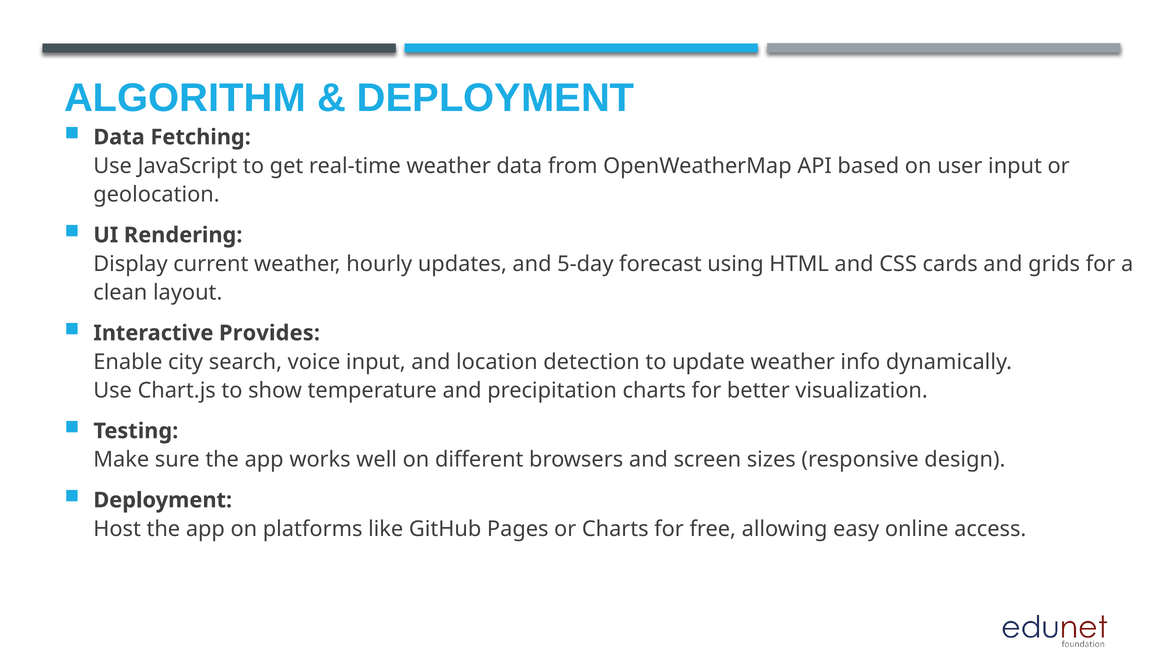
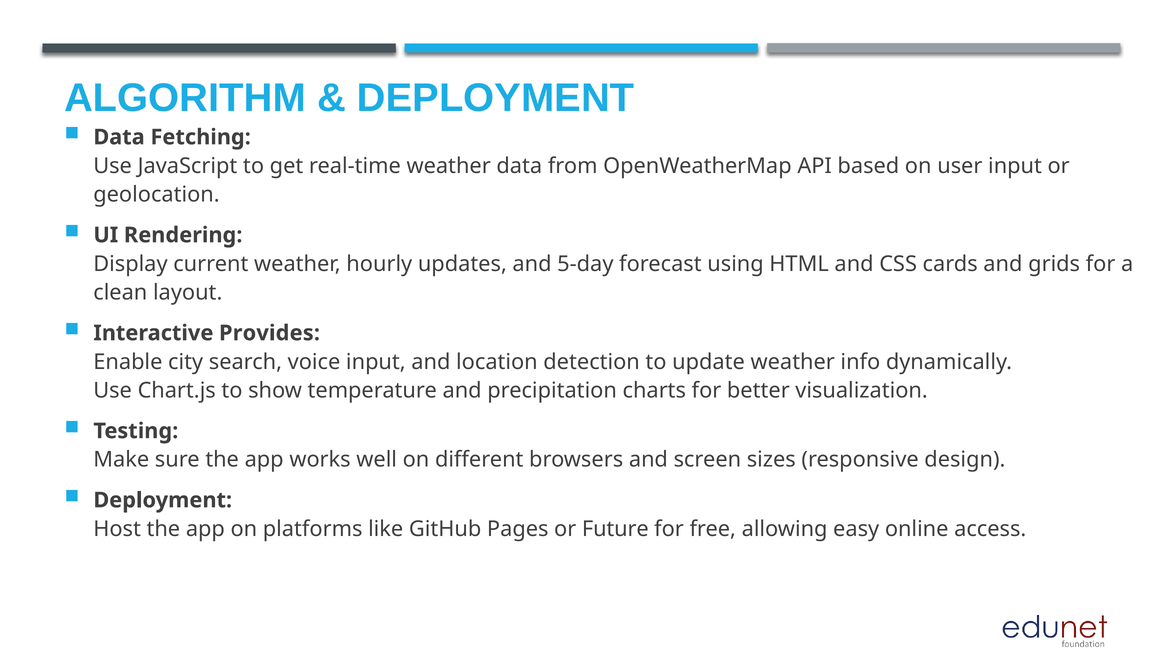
or Charts: Charts -> Future (615, 529)
